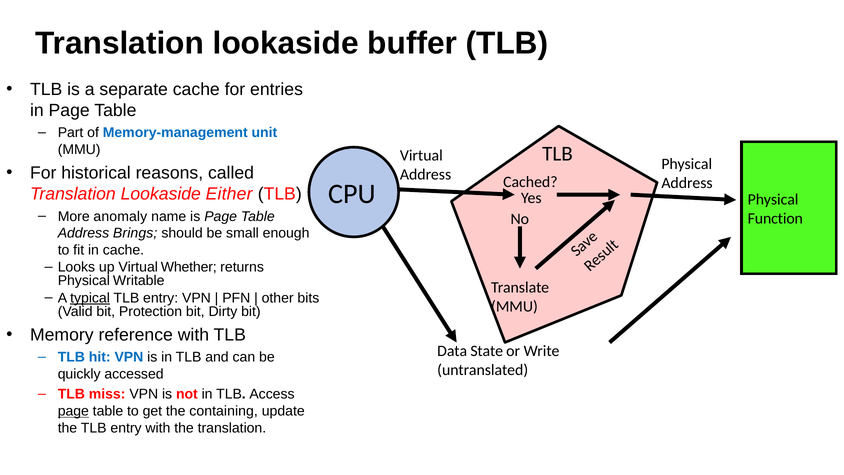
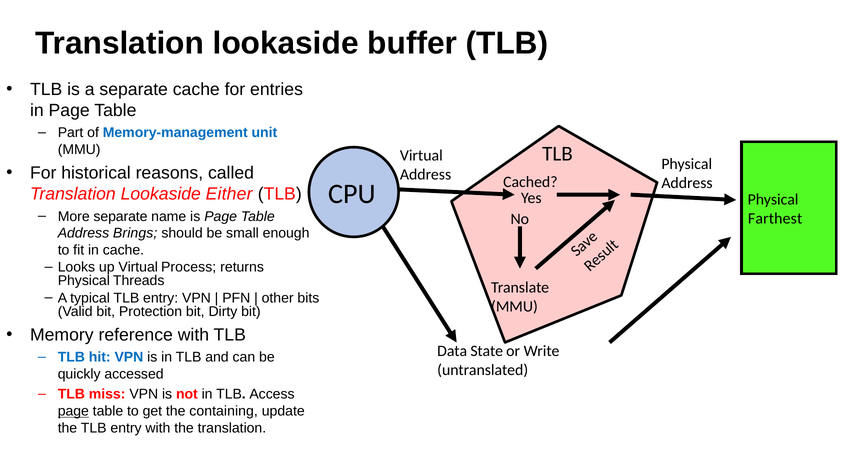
More anomaly: anomaly -> separate (120, 216)
Function: Function -> Farthest (775, 218)
Whether: Whether -> Process (189, 267)
Writable: Writable -> Threads (139, 281)
typical underline: present -> none (90, 298)
